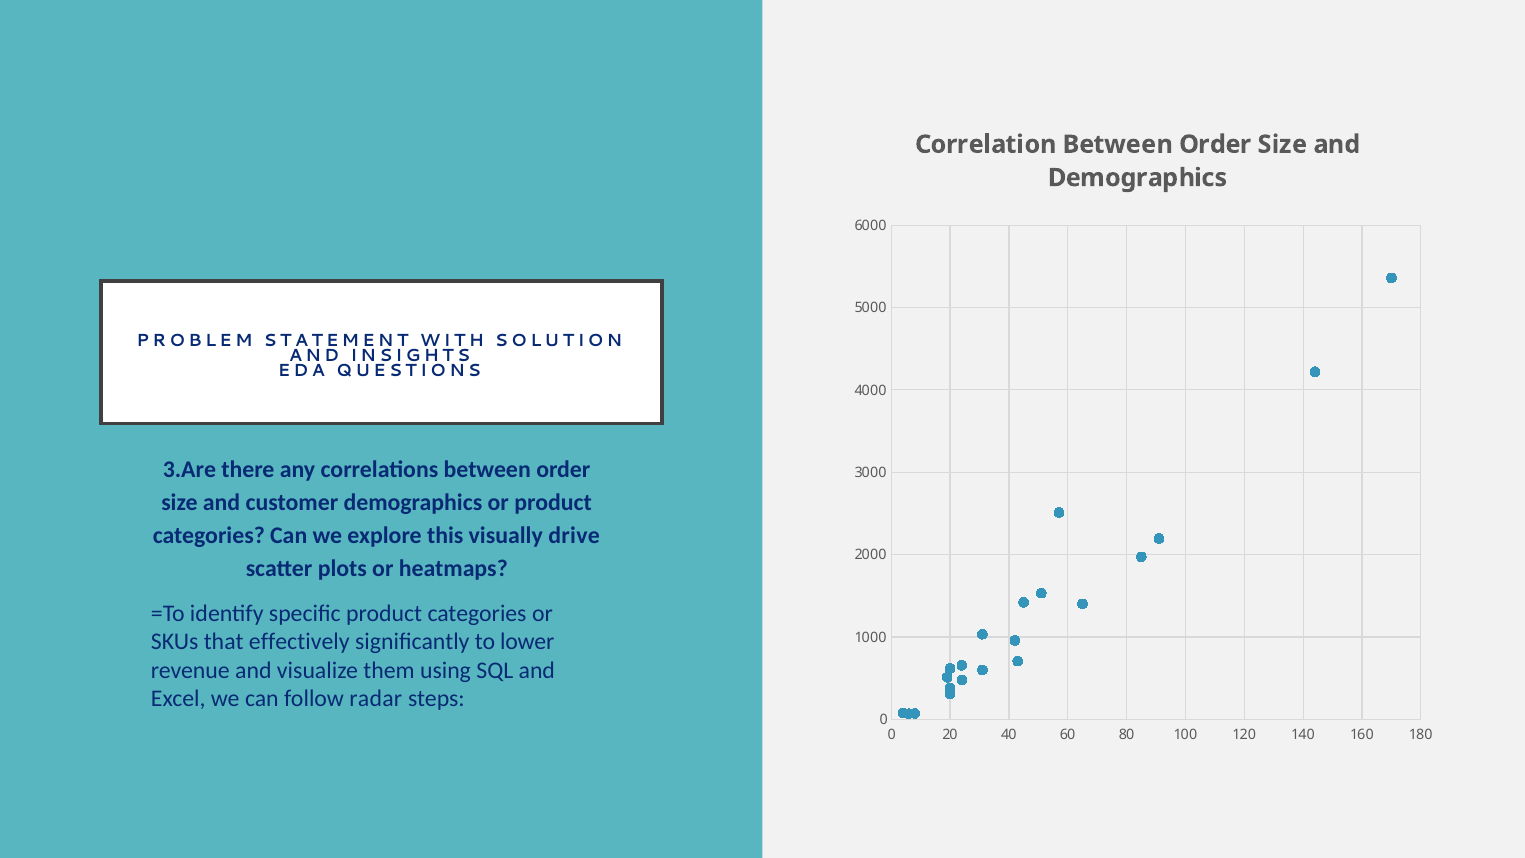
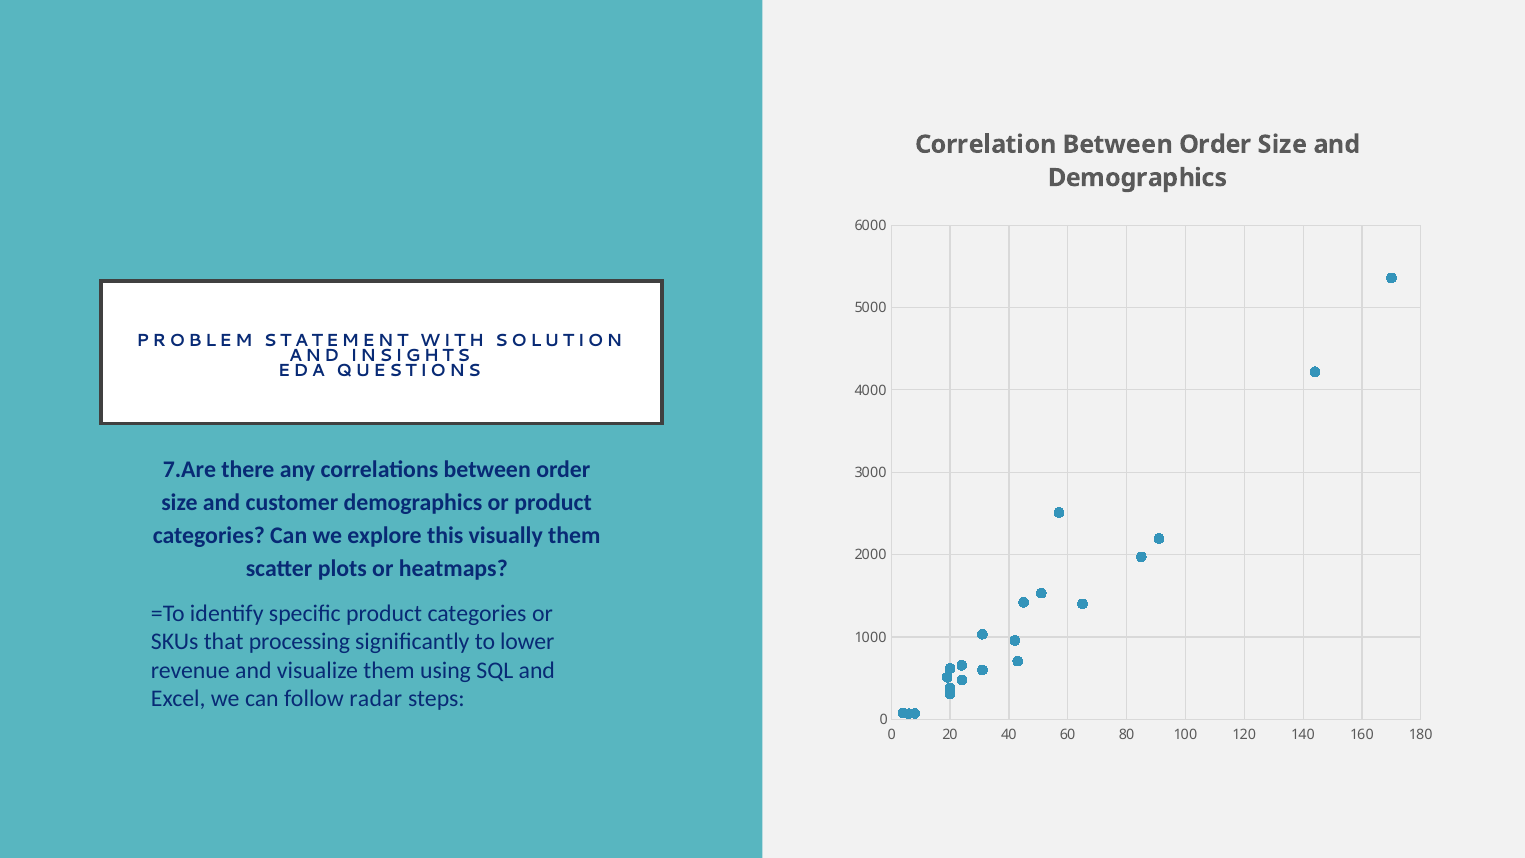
3.Are: 3.Are -> 7.Are (189, 470)
visually drive: drive -> them (574, 536)
effectively: effectively -> processing (299, 642)
